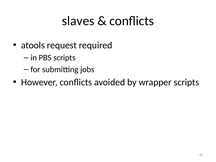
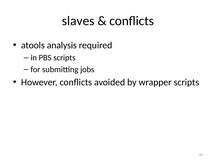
request: request -> analysis (62, 45)
